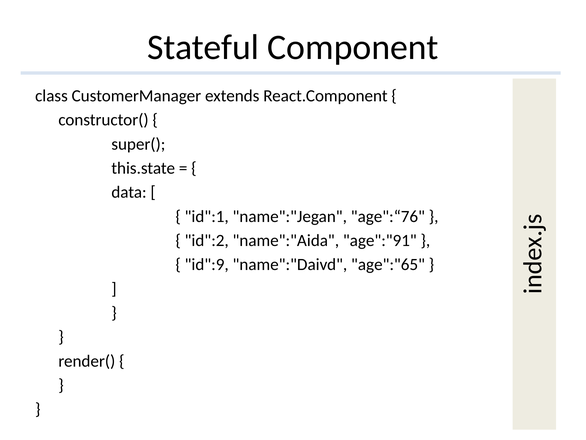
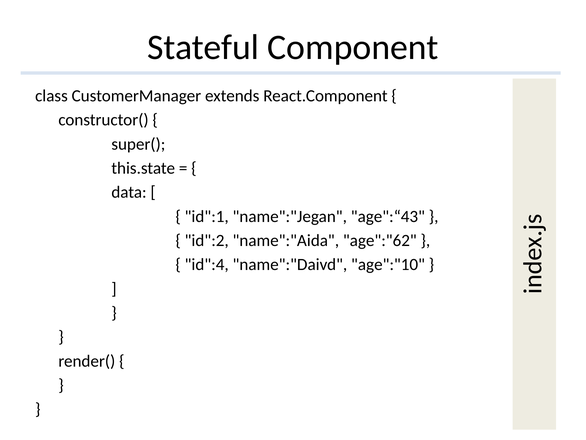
age":“76: age":“76 -> age":“43 (388, 216)
age":"91: age":"91 -> age":"62 (380, 240)
id":9: id":9 -> id":4 (207, 264)
age":"65: age":"65 -> age":"10 (388, 264)
